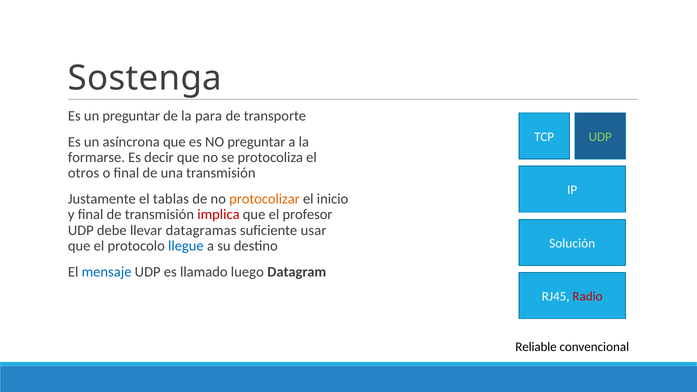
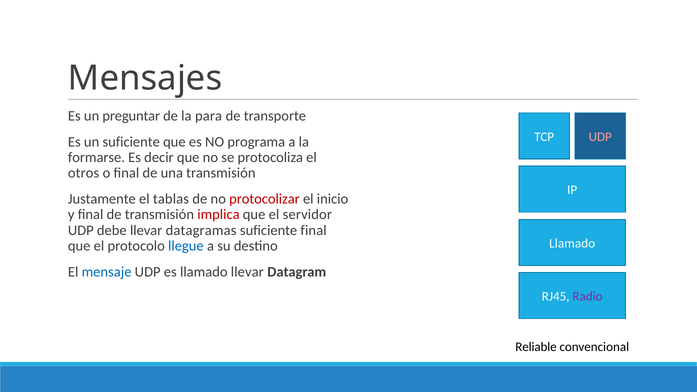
Sostenga: Sostenga -> Mensajes (145, 78)
UDP colour: light green -> pink (600, 137)
un asíncrona: asíncrona -> suficiente (131, 142)
NO preguntar: preguntar -> programa (256, 142)
protocolizar colour: orange -> red (264, 199)
profesor: profesor -> servidor (307, 215)
suficiente usar: usar -> final (314, 230)
Solución: Solución -> Llamado (572, 243)
llamado luego: luego -> llevar (247, 272)
Radio colour: red -> purple (588, 297)
